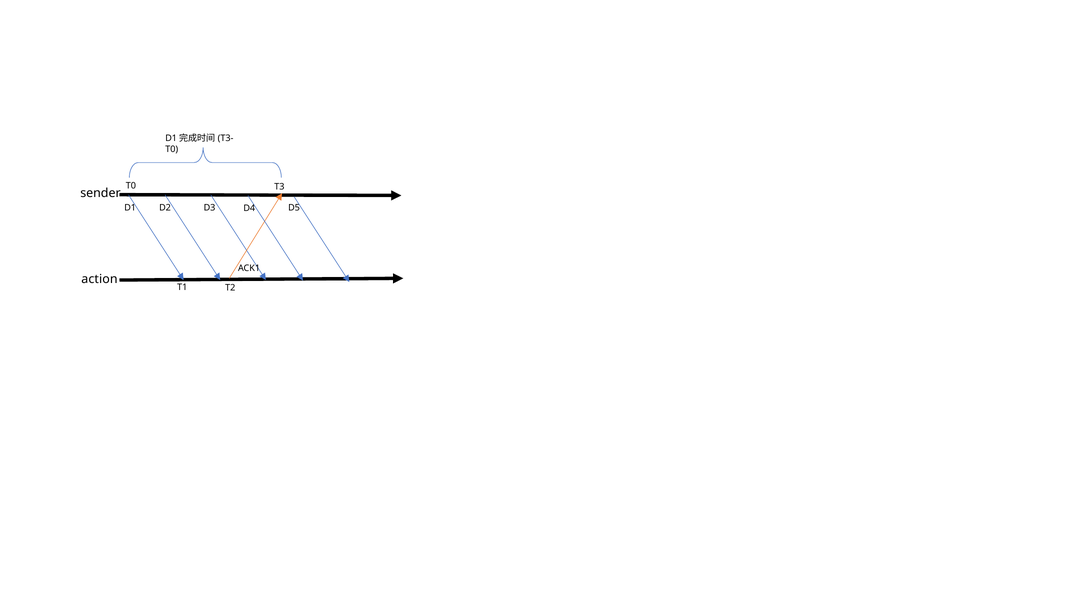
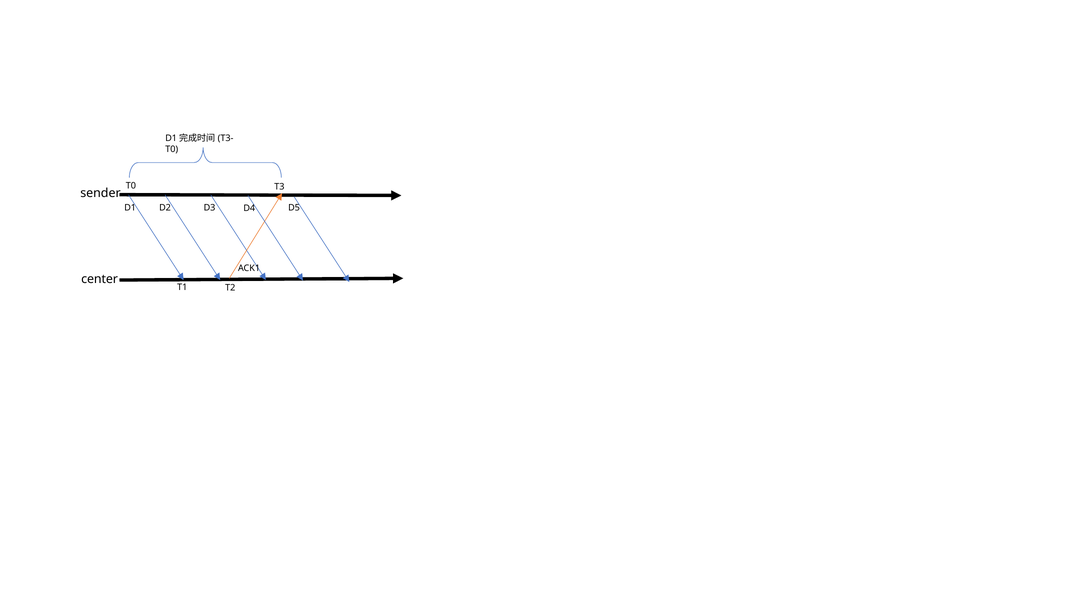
action: action -> center (100, 279)
